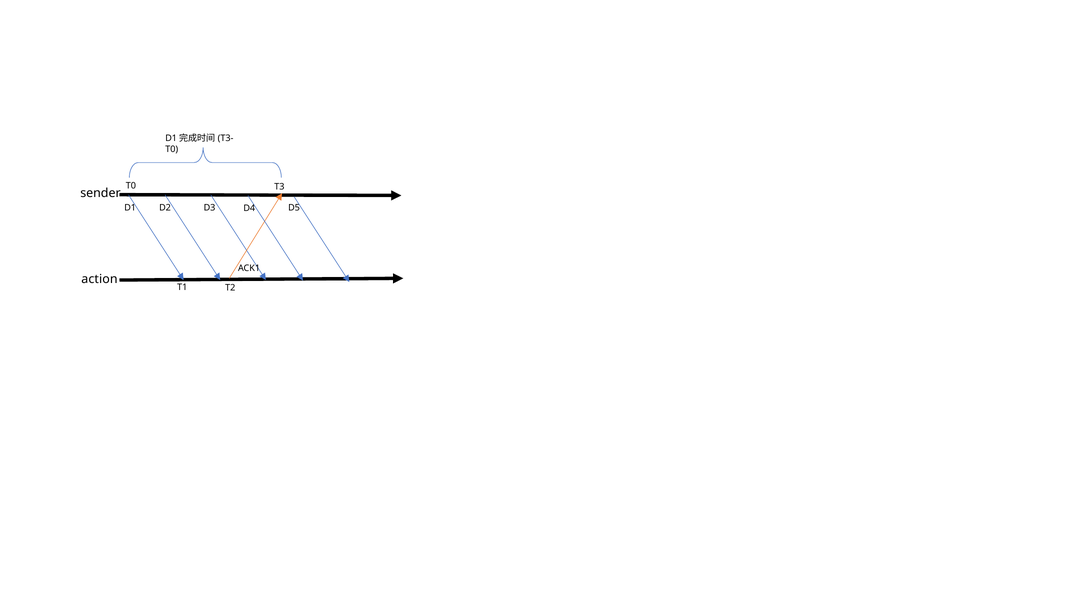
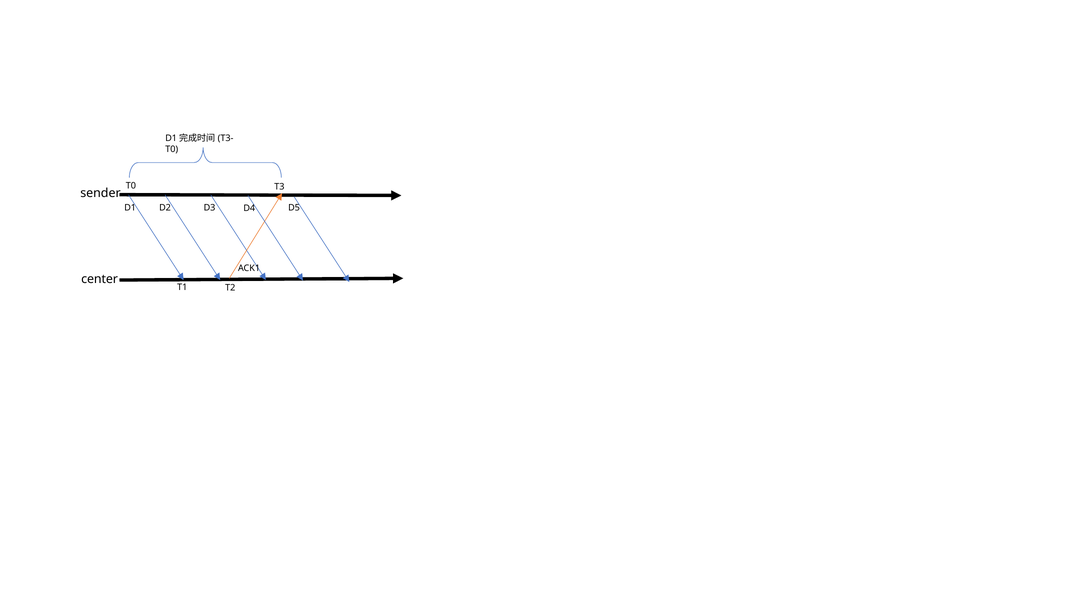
action: action -> center (100, 279)
